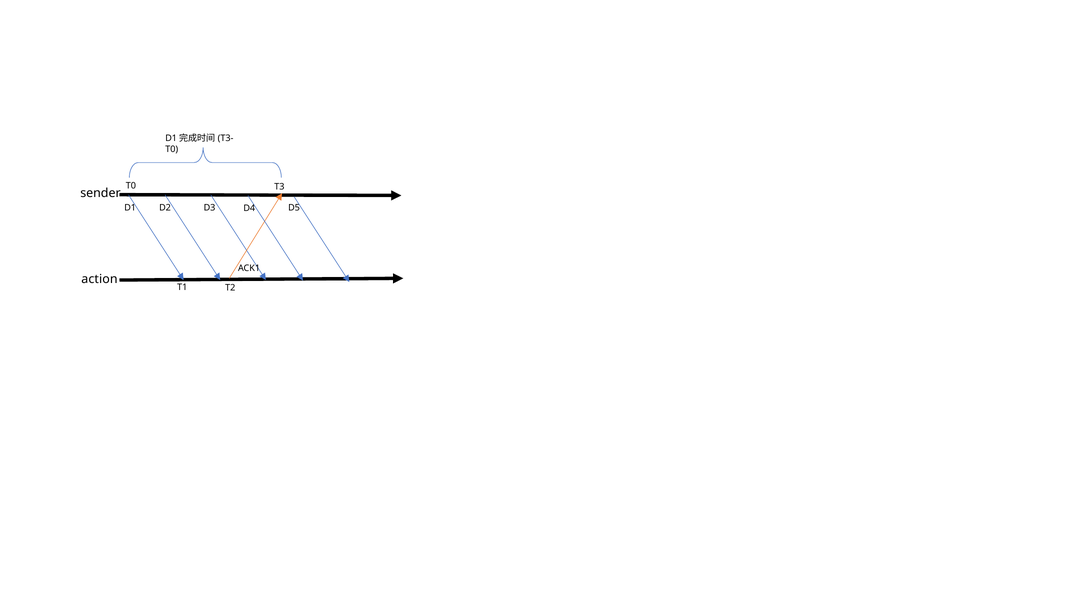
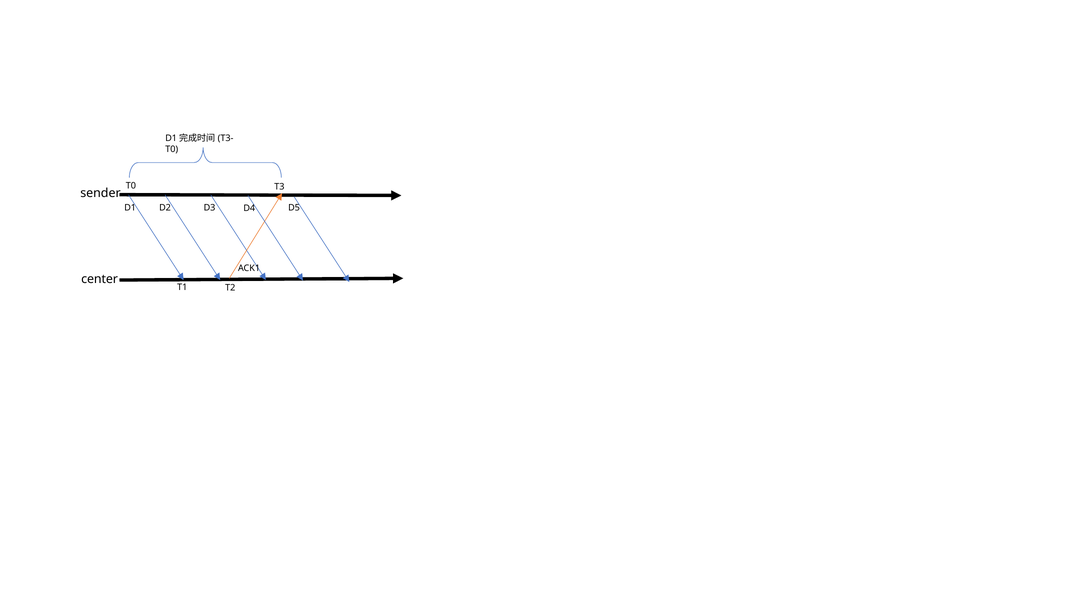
action: action -> center (100, 279)
